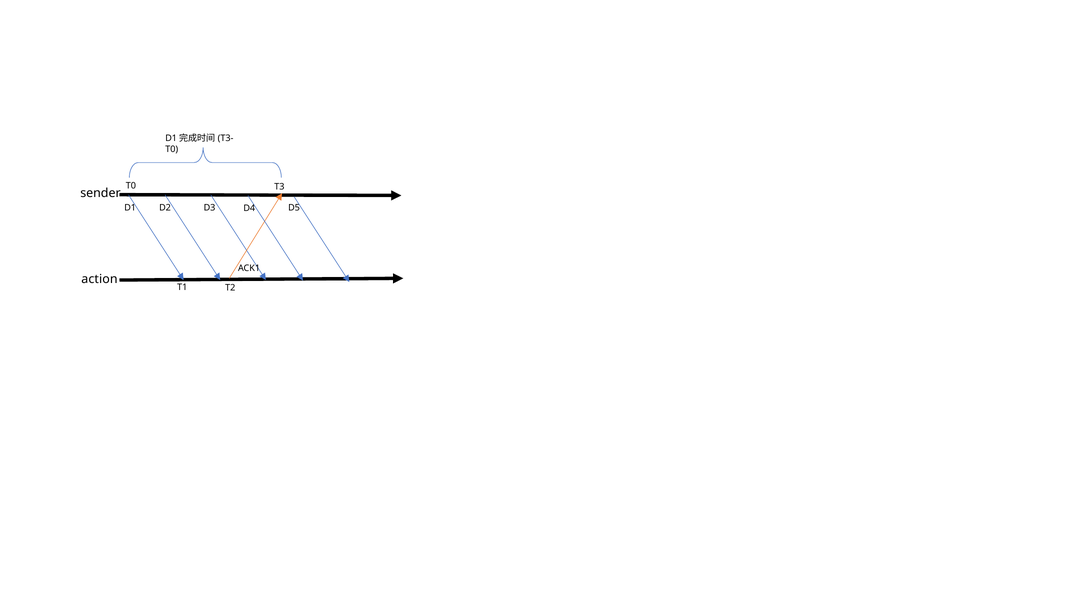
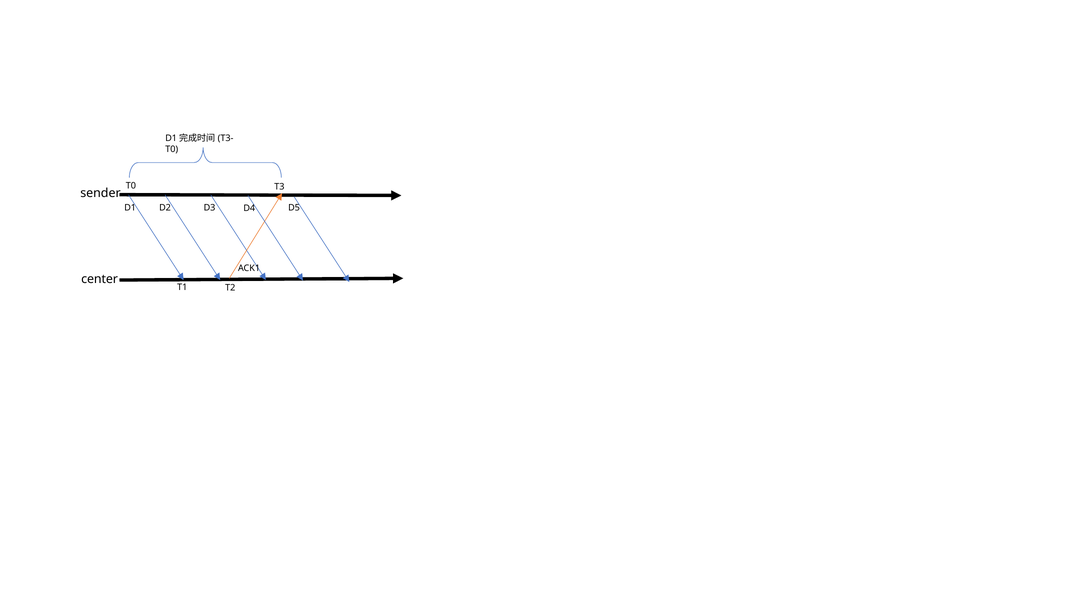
action: action -> center (100, 279)
